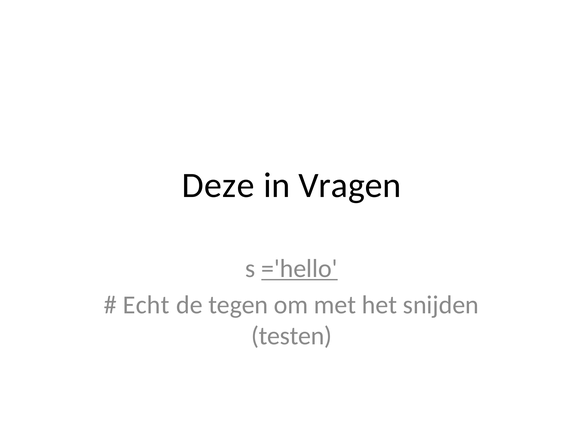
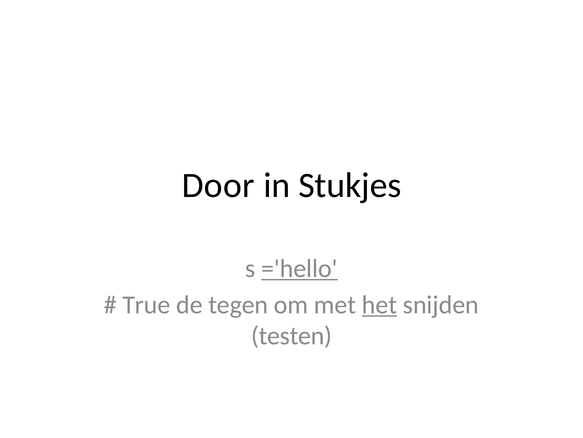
Deze: Deze -> Door (218, 185)
Vragen: Vragen -> Stukjes (350, 185)
Echt: Echt -> True (146, 304)
het underline: none -> present (379, 304)
